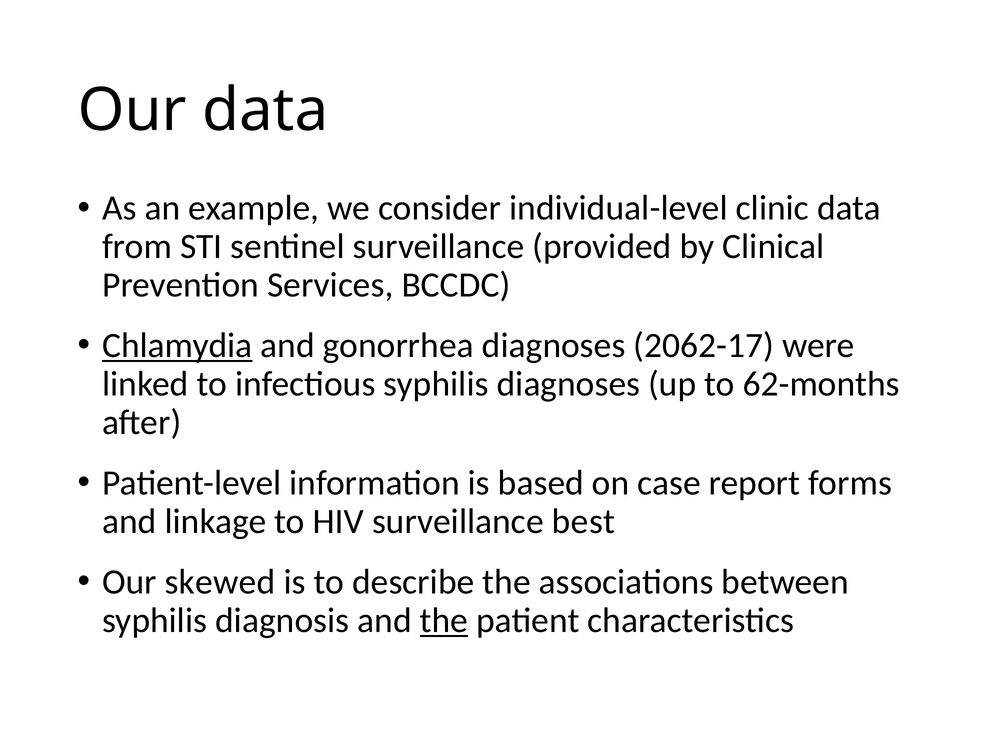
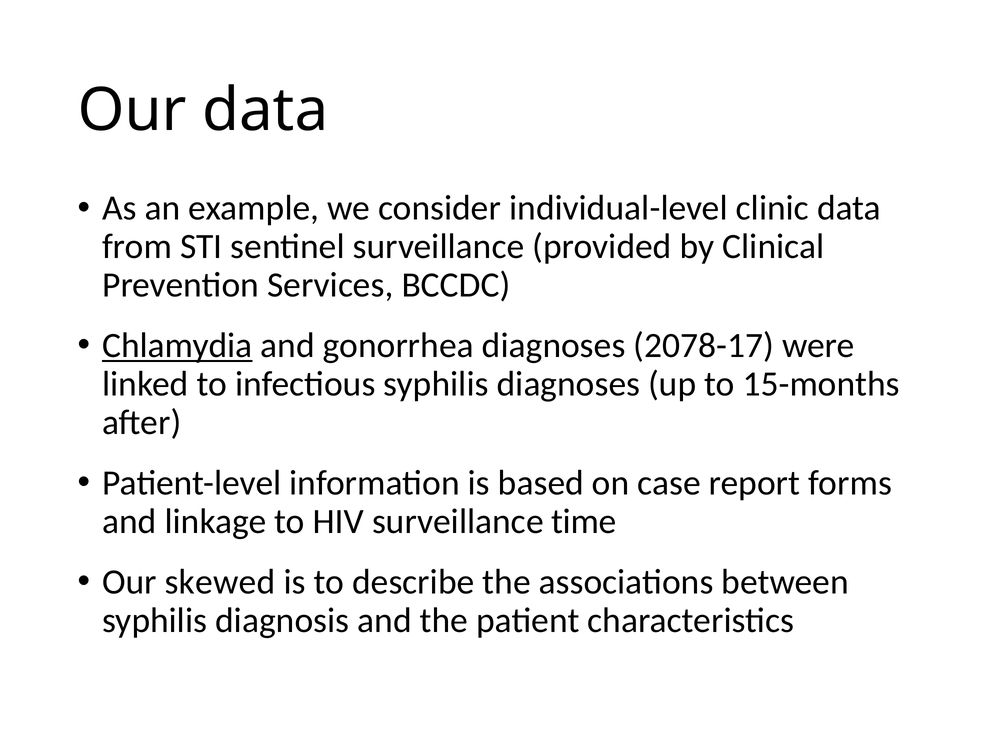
2062-17: 2062-17 -> 2078-17 (704, 346)
62-months: 62-months -> 15-months (821, 384)
best: best -> time (584, 521)
the underline: present -> none (444, 620)
